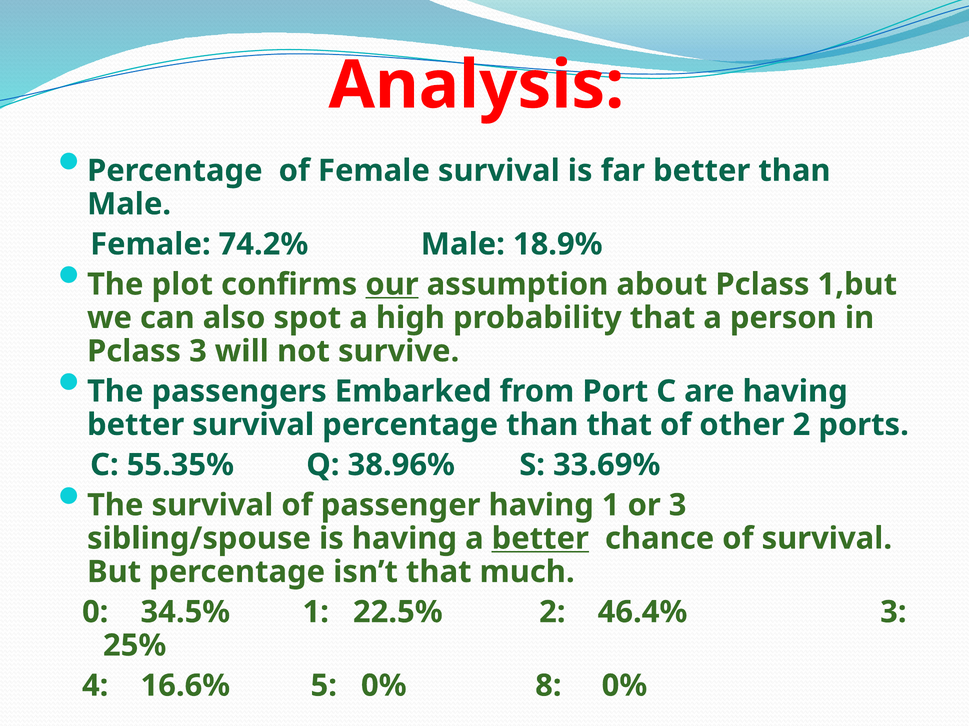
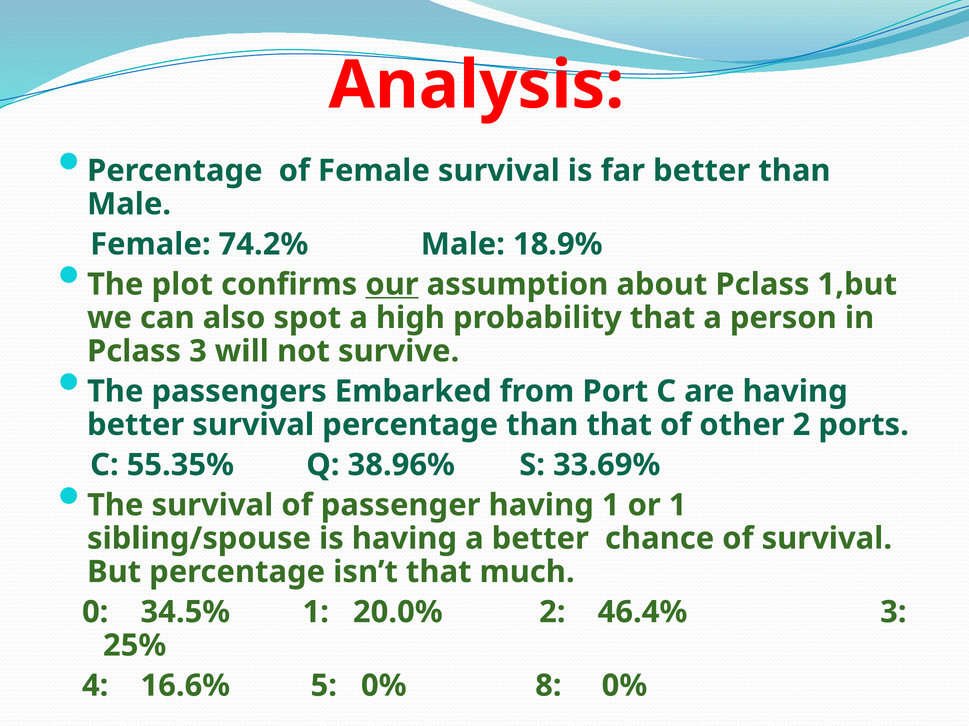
or 3: 3 -> 1 (678, 506)
better underline: present -> none (540, 539)
22.5%: 22.5% -> 20.0% (398, 613)
